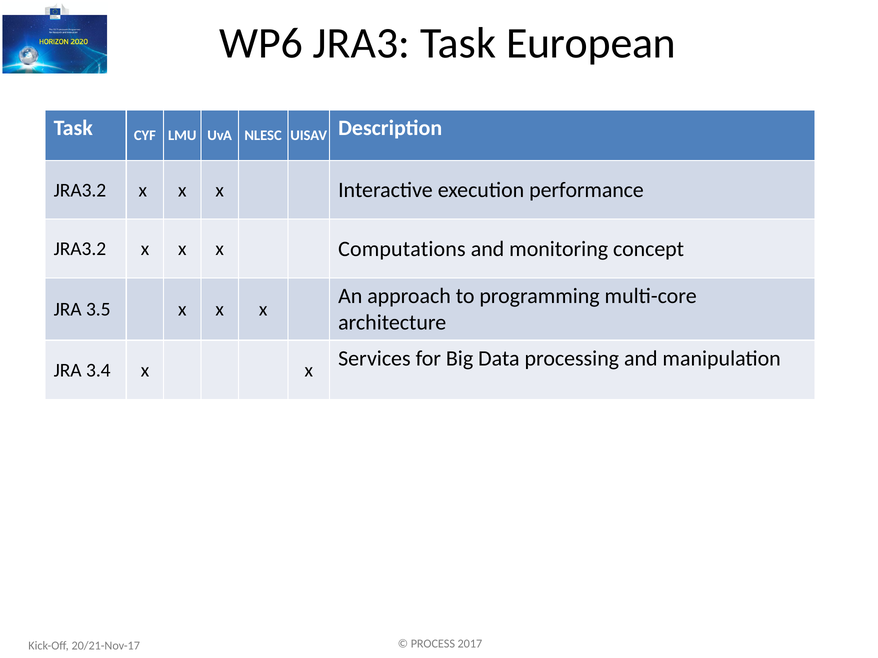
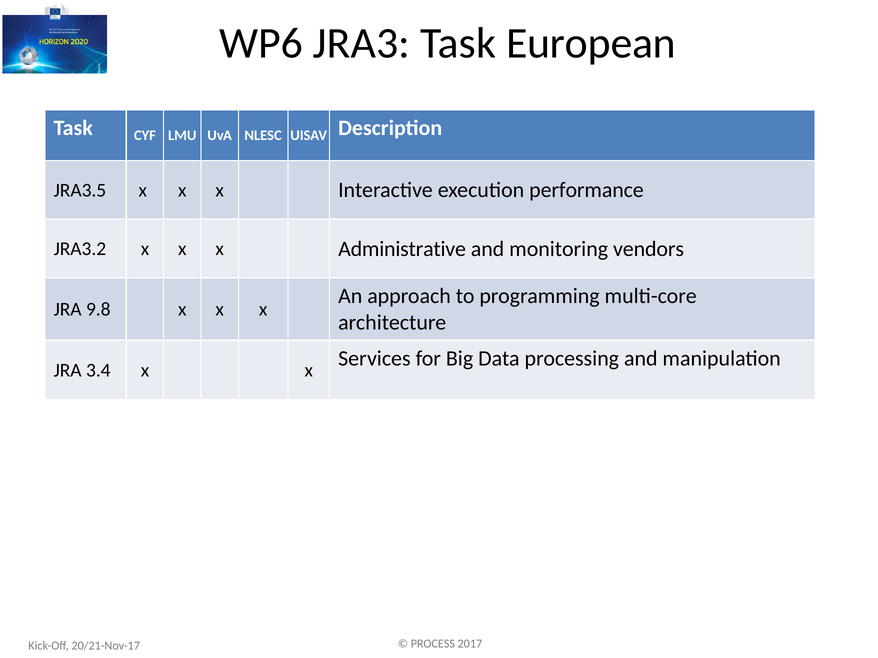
JRA3.2: JRA3.2 -> JRA3.5 (80, 190)
Computations: Computations -> Administrative (402, 249)
concept: concept -> vendors (649, 249)
3.5: 3.5 -> 9.8 (98, 310)
